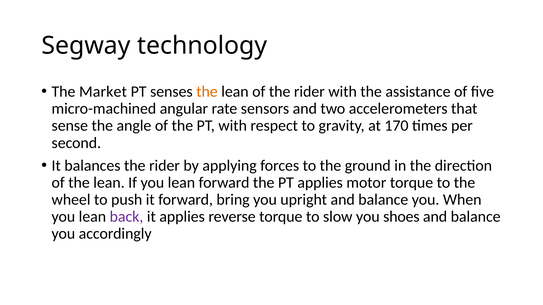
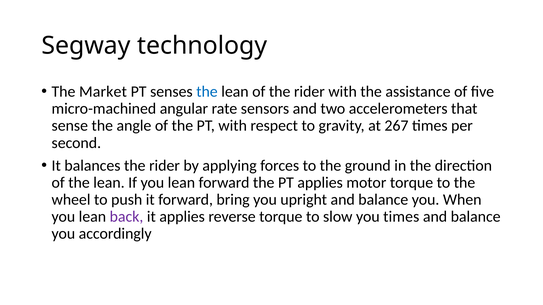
the colour: orange -> blue (207, 92)
170: 170 -> 267 (396, 126)
you shoes: shoes -> times (401, 217)
